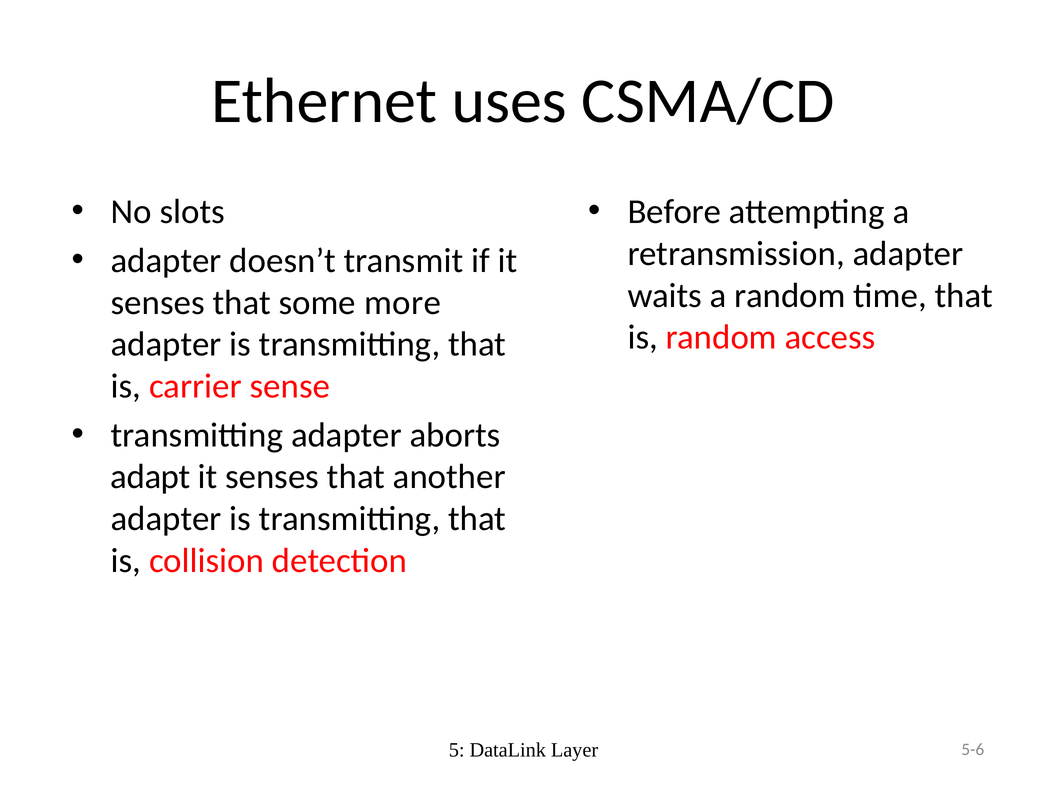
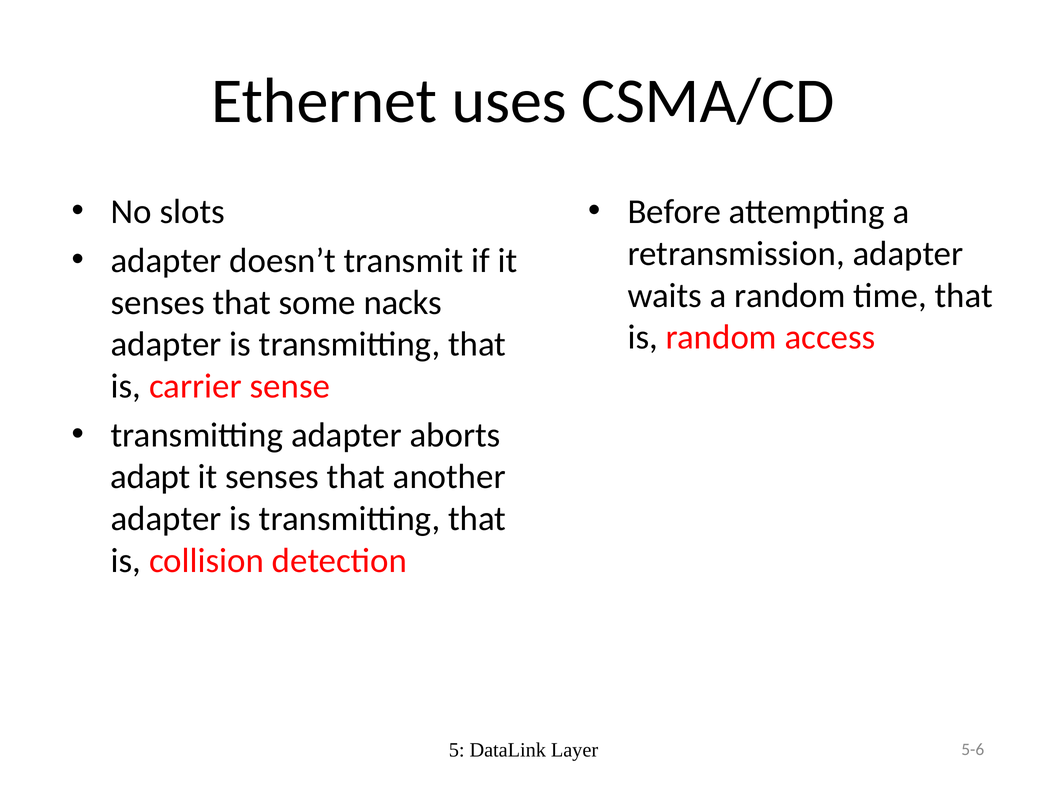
more: more -> nacks (403, 303)
